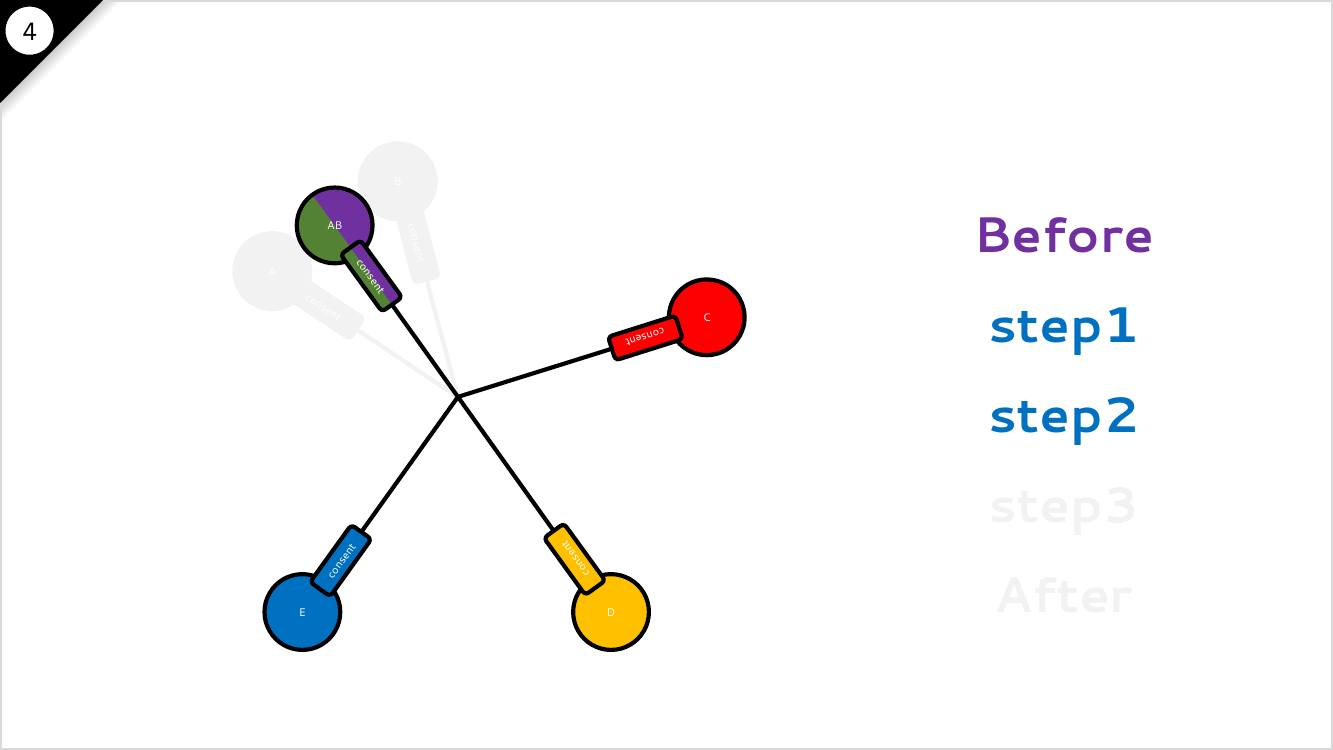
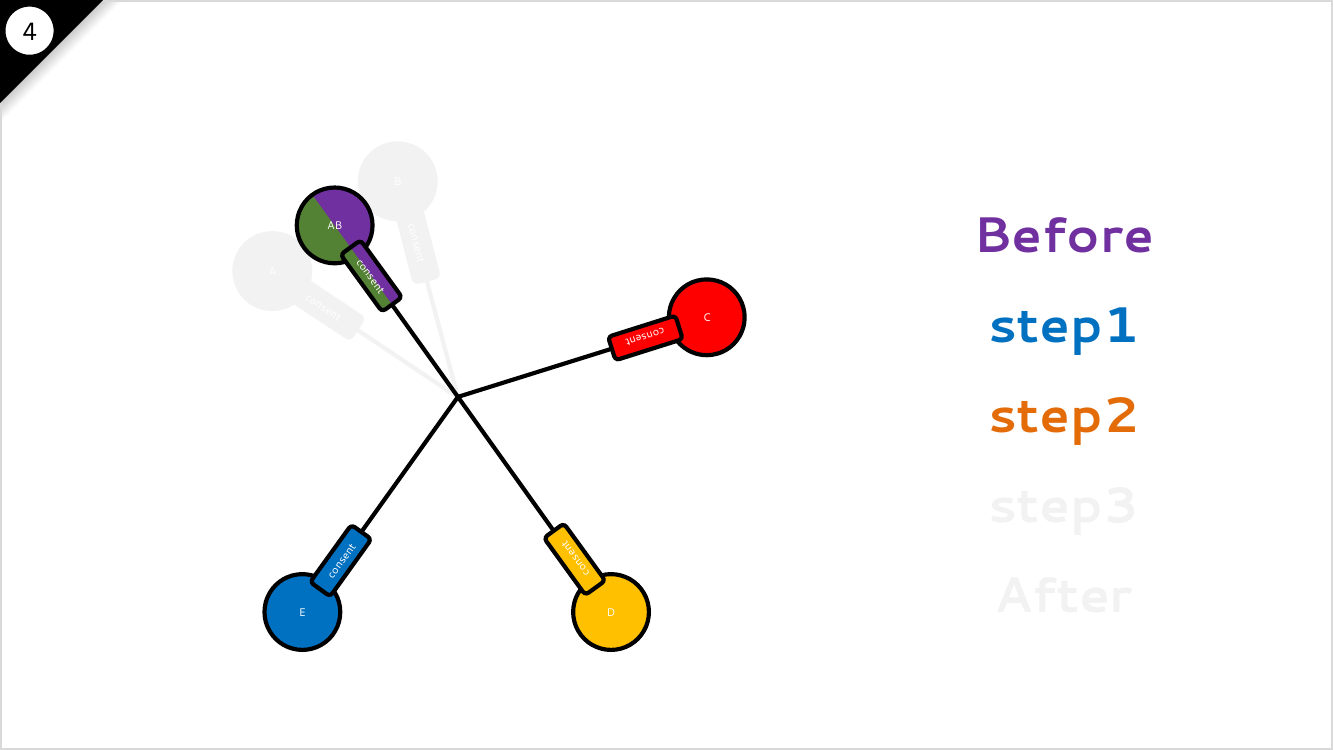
step2 colour: blue -> orange (1064, 415)
